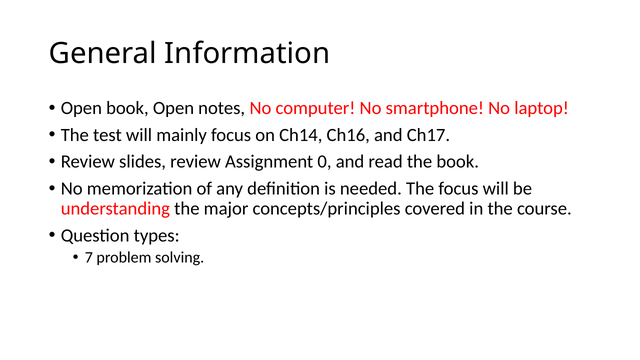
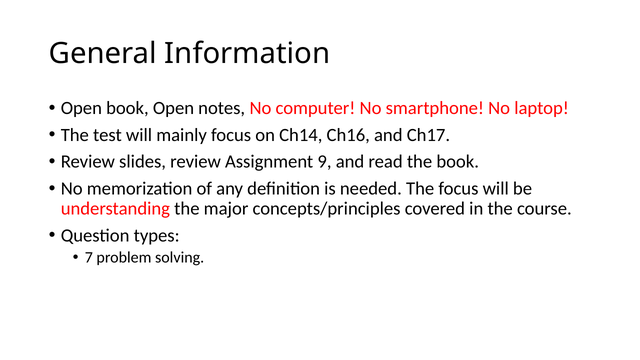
0: 0 -> 9 (324, 162)
